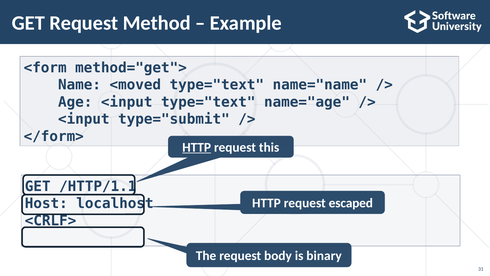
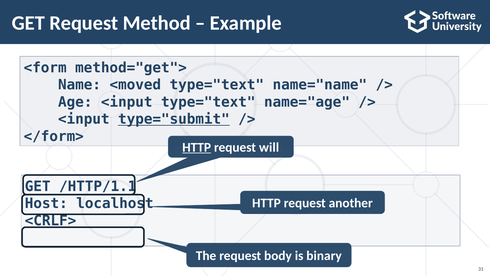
type="submit underline: none -> present (174, 119)
this: this -> will (269, 147)
escaped: escaped -> another (351, 203)
